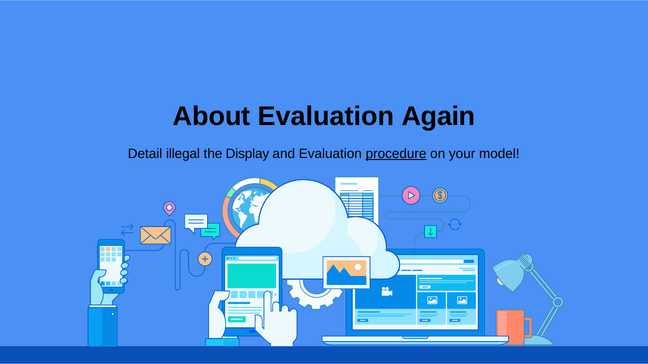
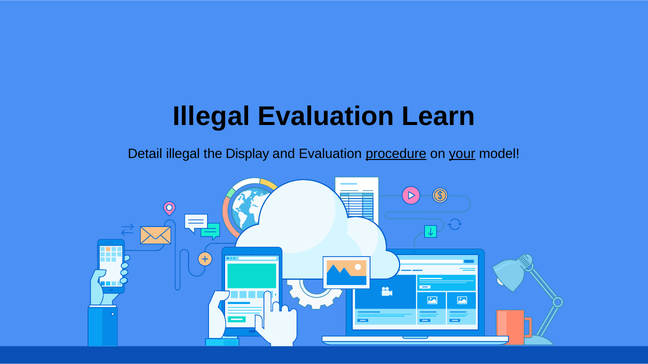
About: About -> Illegal (211, 117)
Again: Again -> Learn (438, 117)
your underline: none -> present (462, 154)
